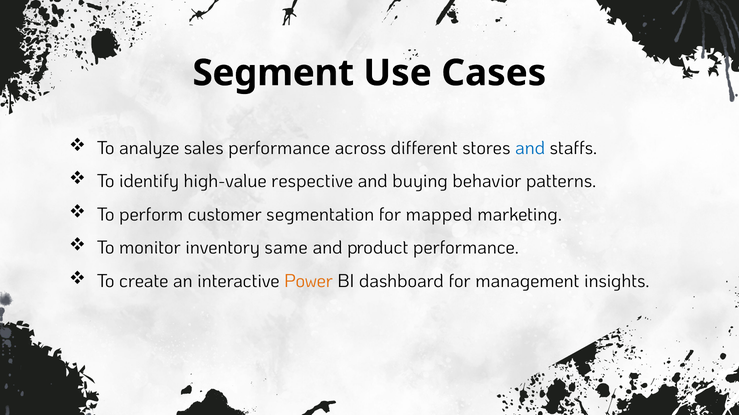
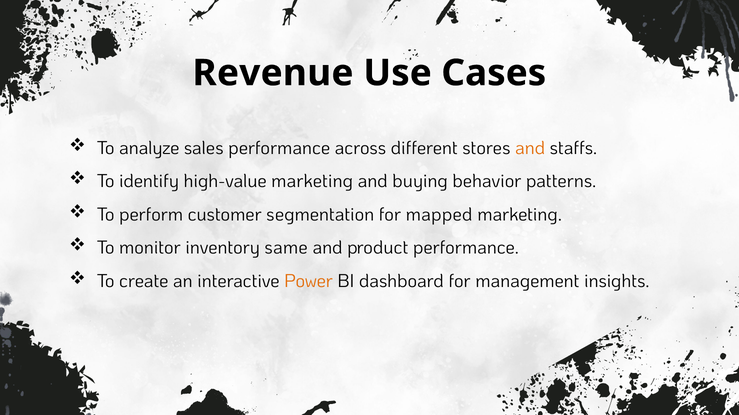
Segment: Segment -> Revenue (273, 73)
and colour: blue -> orange (530, 148)
high-value respective: respective -> marketing (312, 182)
